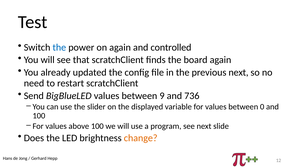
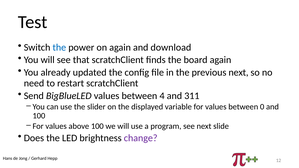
controlled: controlled -> download (171, 47)
9: 9 -> 4 (162, 96)
736: 736 -> 311 (192, 96)
change colour: orange -> purple (141, 138)
